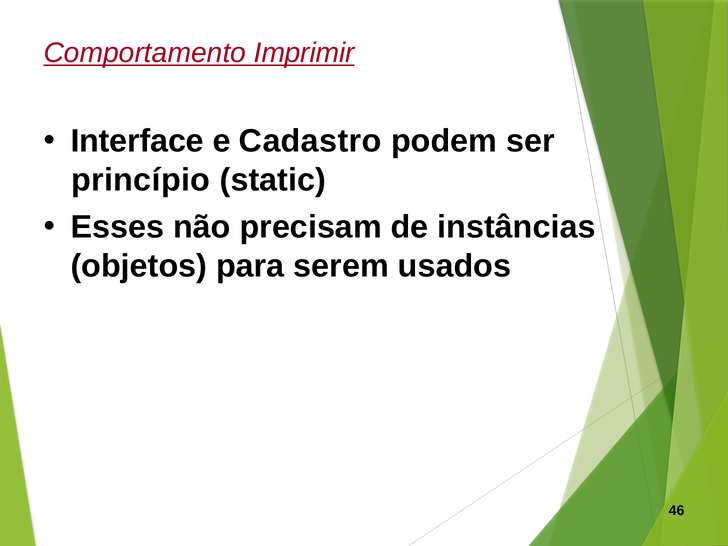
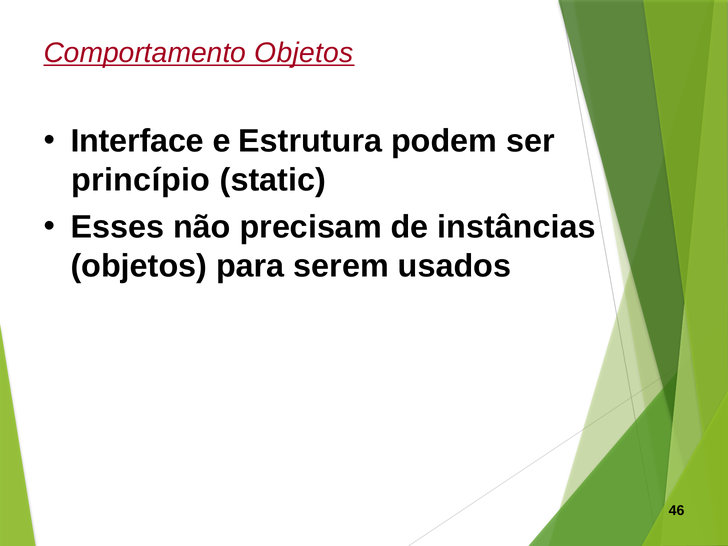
Comportamento Imprimir: Imprimir -> Objetos (304, 53)
Cadastro: Cadastro -> Estrutura (310, 141)
